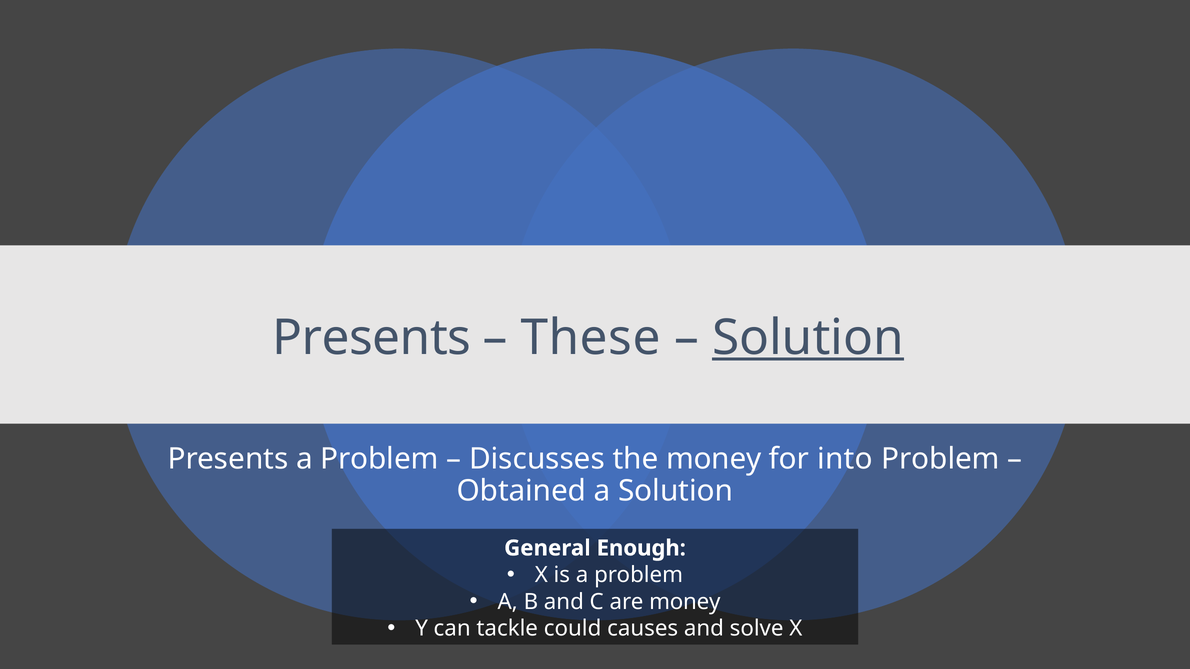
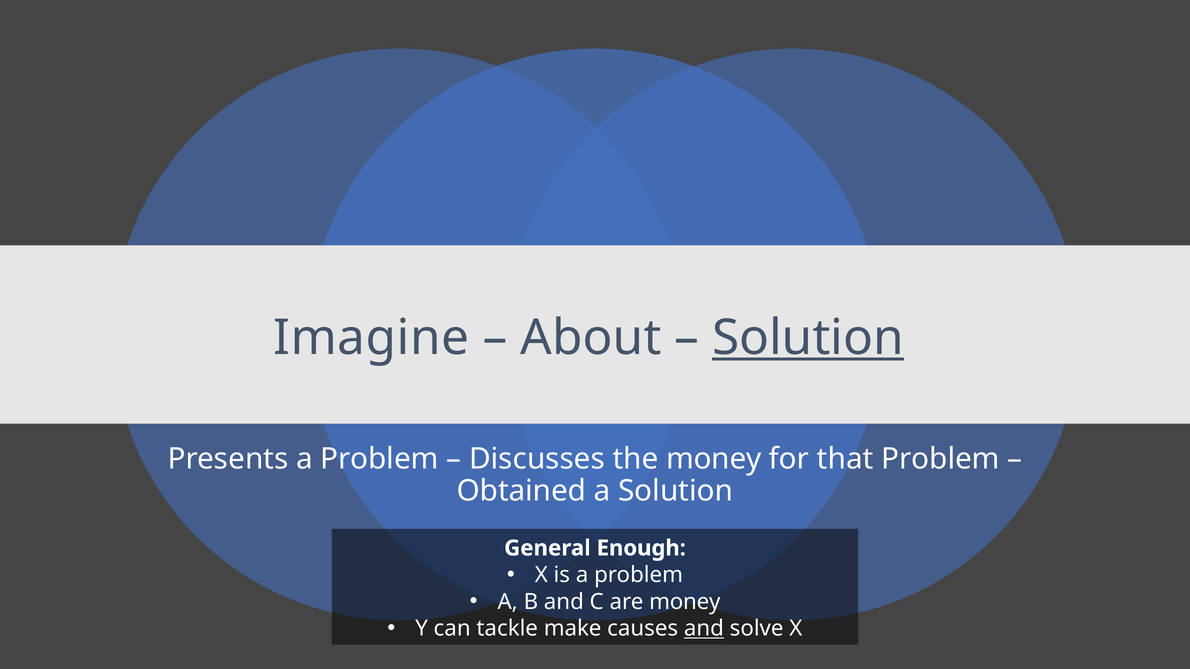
Presents: Presents -> Imagine (371, 338)
These: These -> About (591, 338)
into: into -> that (845, 459)
could: could -> make (573, 629)
and underline: none -> present (704, 629)
